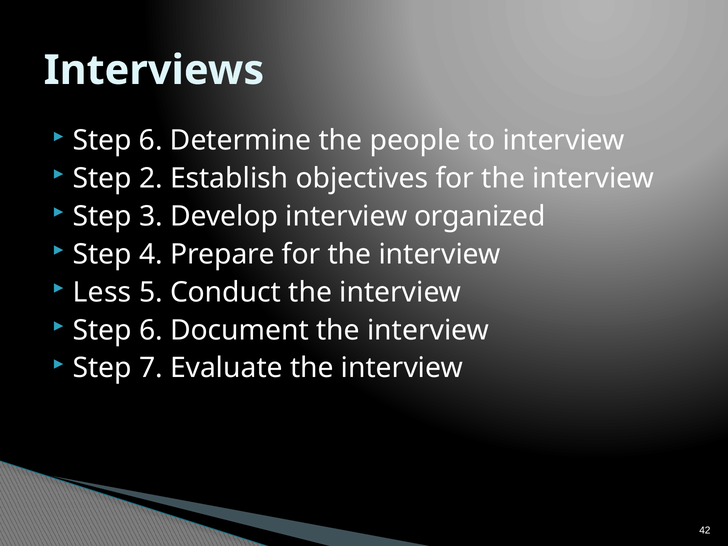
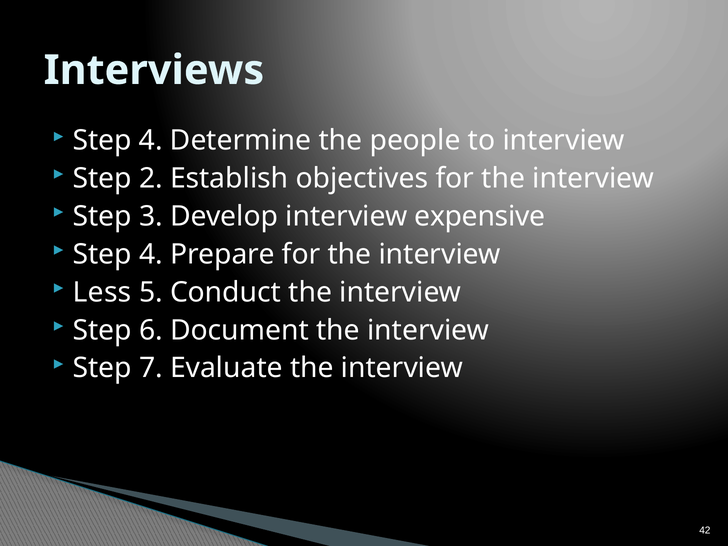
6: 6 -> 4 (151, 140)
organized: organized -> expensive (480, 216)
